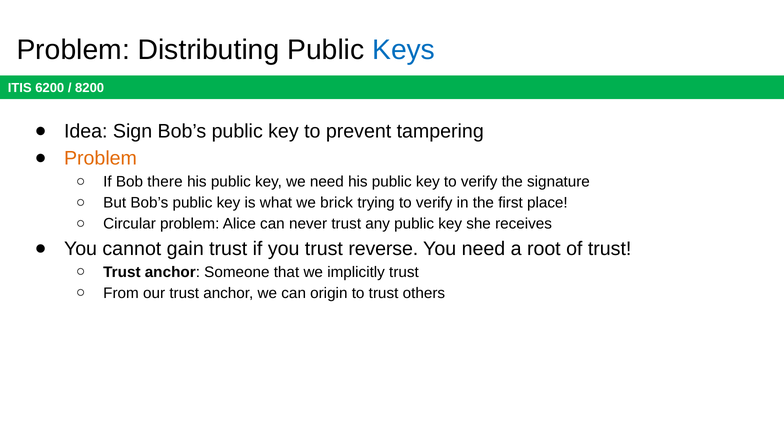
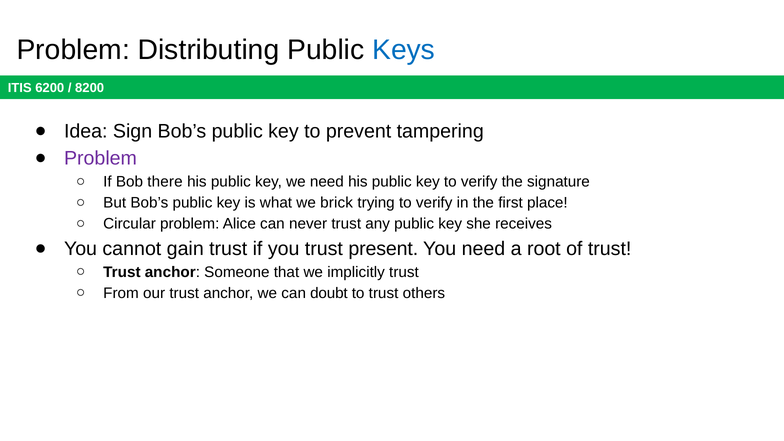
Problem colour: orange -> purple (100, 158)
reverse: reverse -> present (383, 249)
origin: origin -> doubt (329, 293)
